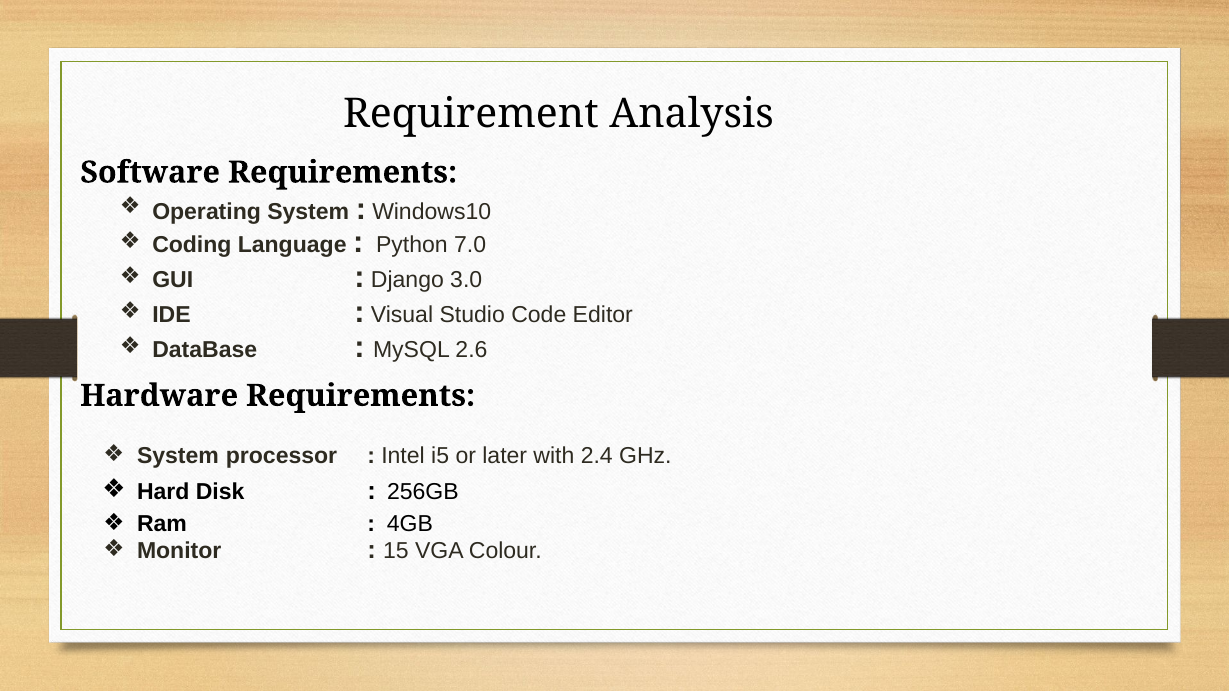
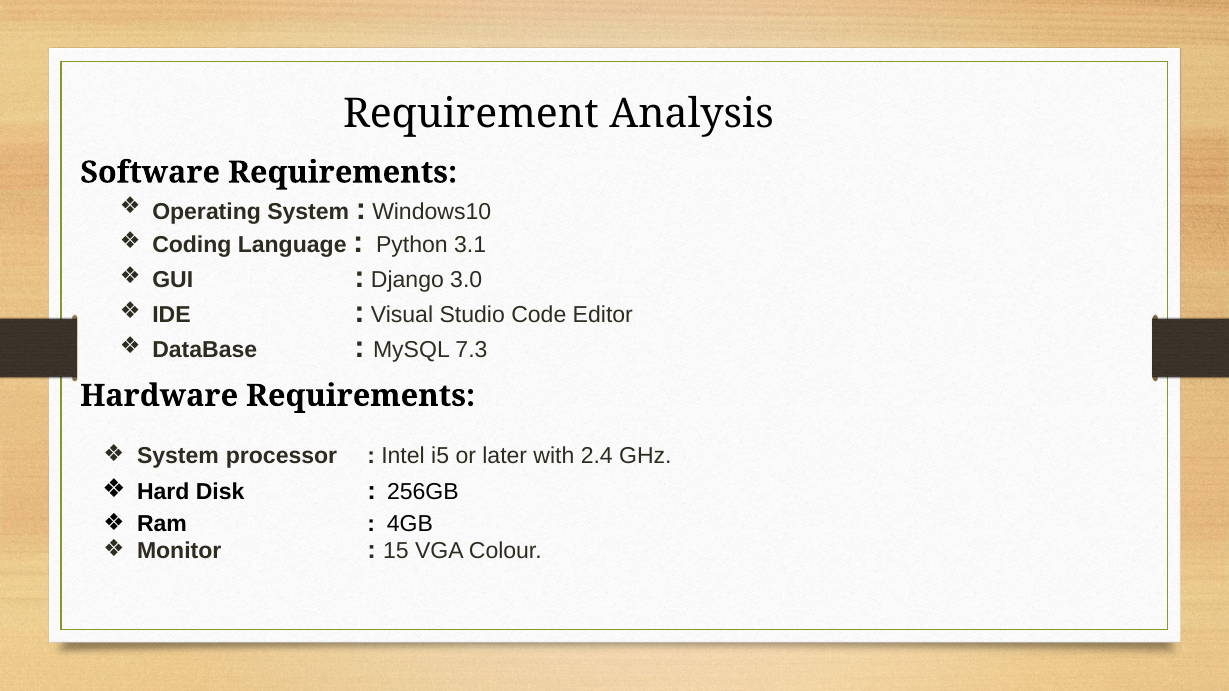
7.0: 7.0 -> 3.1 (470, 245)
2.6: 2.6 -> 7.3 (471, 350)
